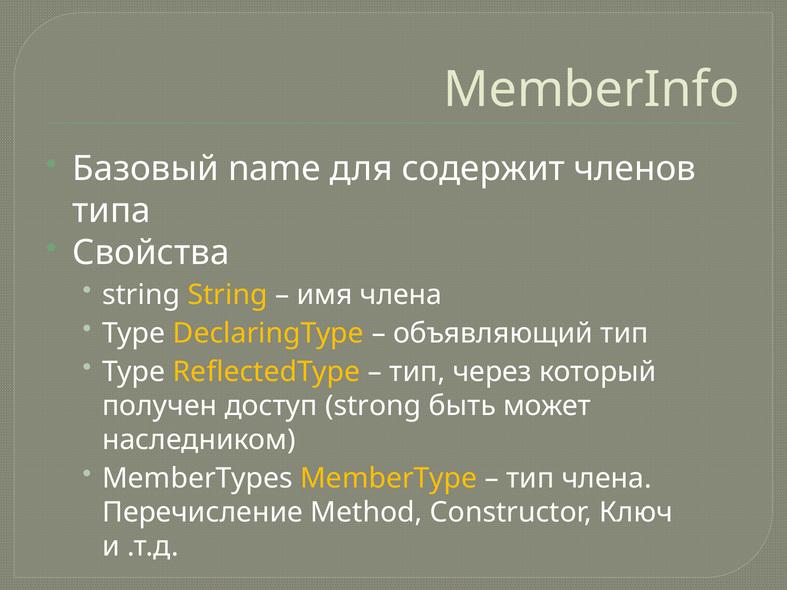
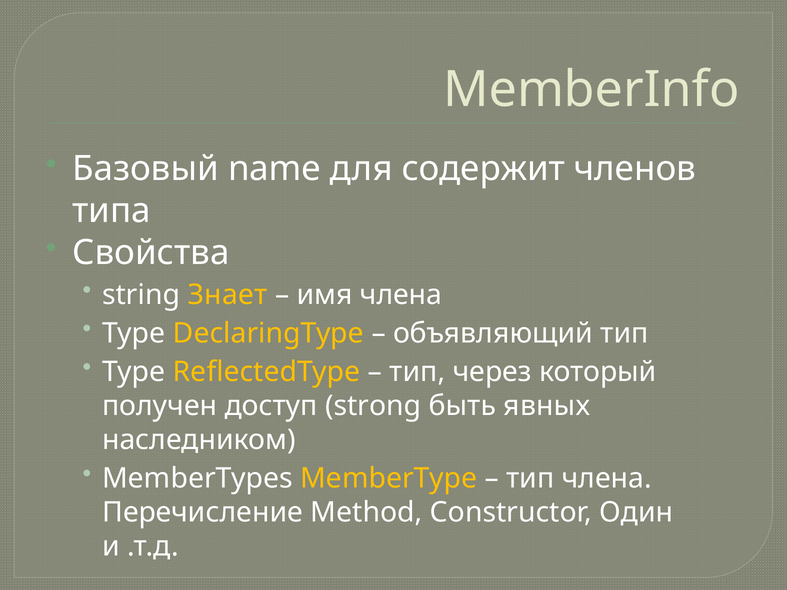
string String: String -> Знает (227, 295)
может: может -> явных (547, 406)
Ключ: Ключ -> Один (636, 513)
